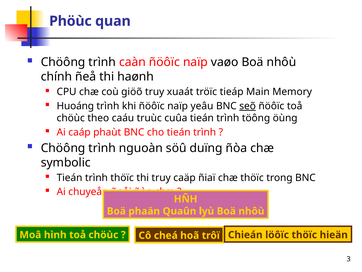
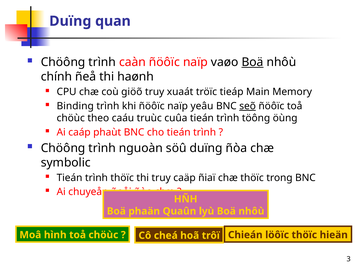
Phöùc: Phöùc -> Duïng (70, 21)
Boä underline: none -> present (252, 62)
Huoáng: Huoáng -> Binding (75, 106)
